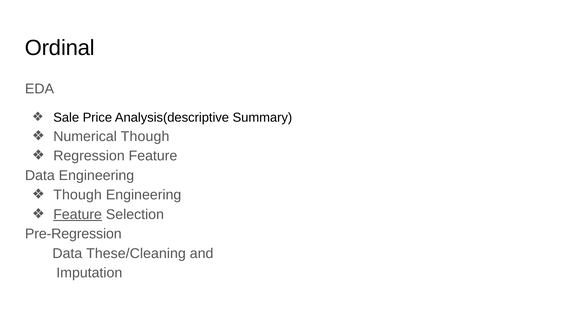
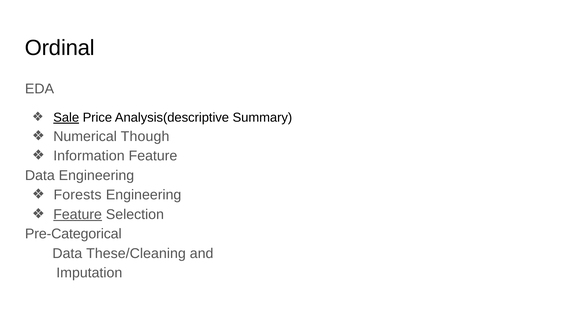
Sale underline: none -> present (66, 118)
Regression: Regression -> Information (89, 156)
Though: Though -> Forests (78, 195)
Pre-Regression: Pre-Regression -> Pre-Categorical (73, 234)
